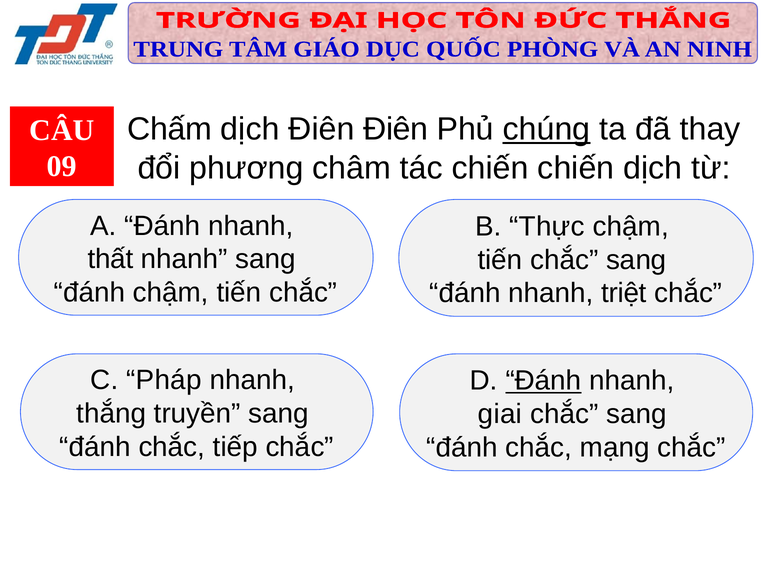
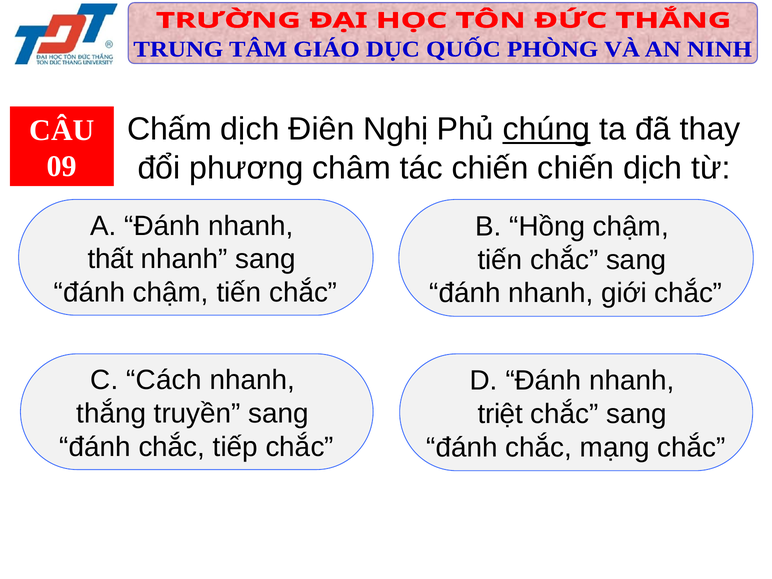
Điên Điên: Điên -> Nghị (396, 129)
Thực: Thực -> Hồng (547, 226)
triệt: triệt -> giới (624, 293)
Pháp: Pháp -> Cách (164, 380)
Đánh underline: present -> none (543, 381)
giai: giai -> triệt (500, 414)
